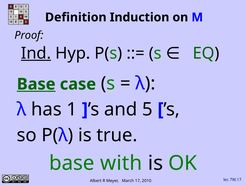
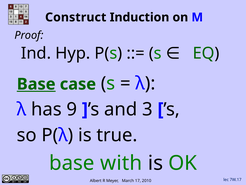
Definition: Definition -> Construct (76, 17)
Ind underline: present -> none (36, 53)
1: 1 -> 9 (72, 109)
5: 5 -> 3 (147, 109)
